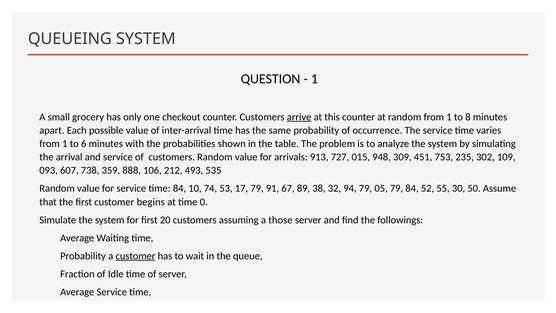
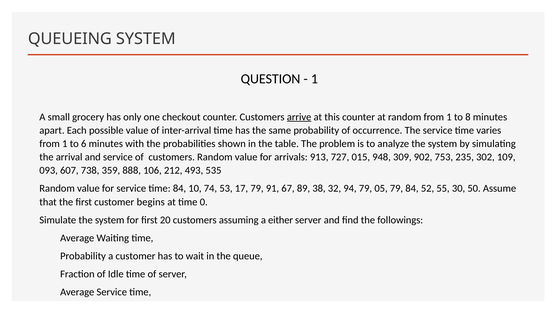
451: 451 -> 902 (423, 157)
those: those -> either (281, 220)
customer underline: present -> none (135, 256)
